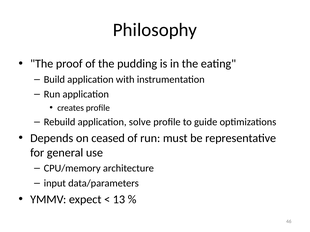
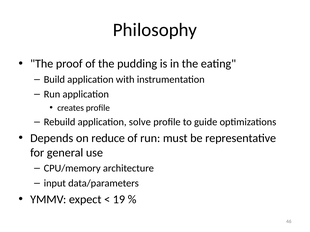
ceased: ceased -> reduce (108, 138)
13: 13 -> 19 (119, 200)
